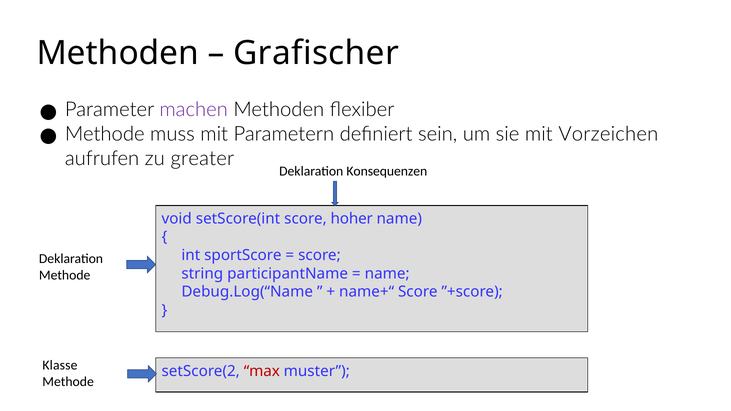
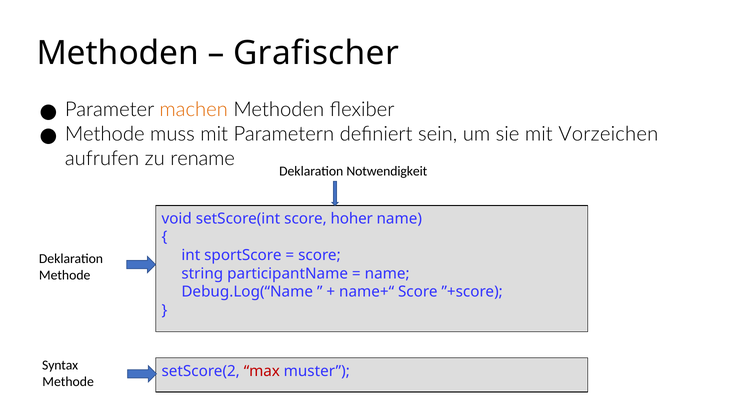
machen colour: purple -> orange (194, 110)
greater: greater -> rename (203, 159)
Konsequenzen: Konsequenzen -> Notwendigkeit (387, 171)
Klasse: Klasse -> Syntax (60, 365)
